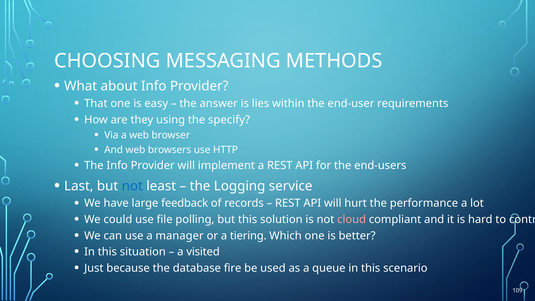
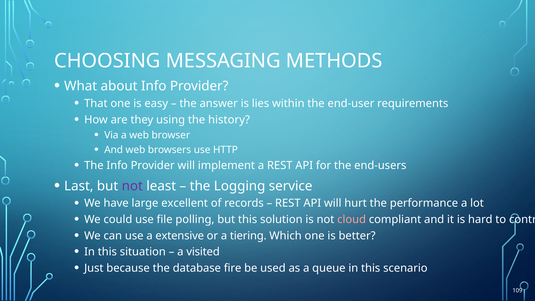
specify: specify -> history (229, 120)
not colour: blue -> purple (132, 186)
feedback: feedback -> excellent (185, 203)
manager: manager -> extensive (180, 236)
